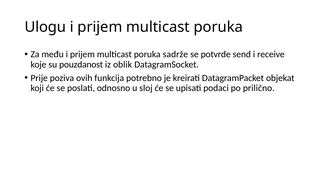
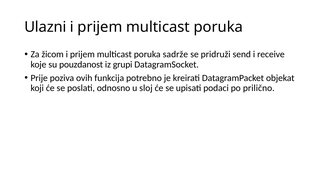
Ulogu: Ulogu -> Ulazni (45, 27)
među: među -> žicom (53, 54)
potvrde: potvrde -> pridruži (216, 54)
oblik: oblik -> grupi (123, 65)
